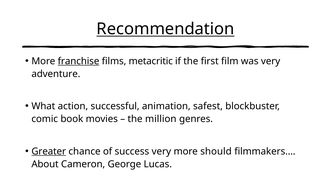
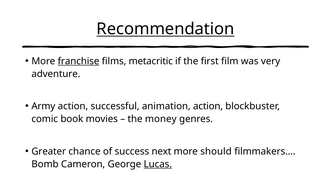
What: What -> Army (43, 106)
animation safest: safest -> action (208, 106)
million: million -> money (161, 119)
Greater underline: present -> none (49, 152)
success very: very -> next (161, 152)
About: About -> Bomb (45, 164)
Lucas underline: none -> present (158, 164)
